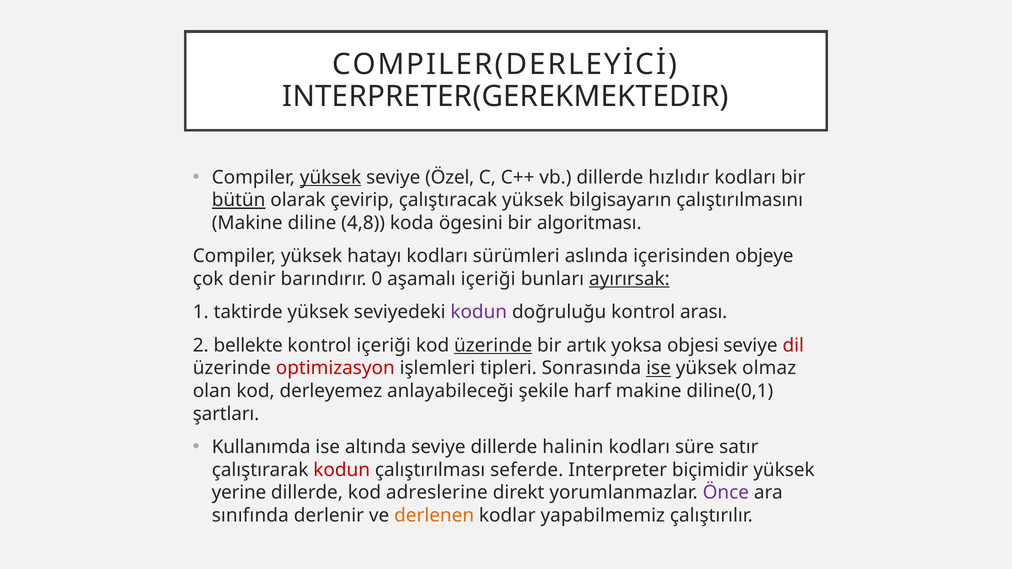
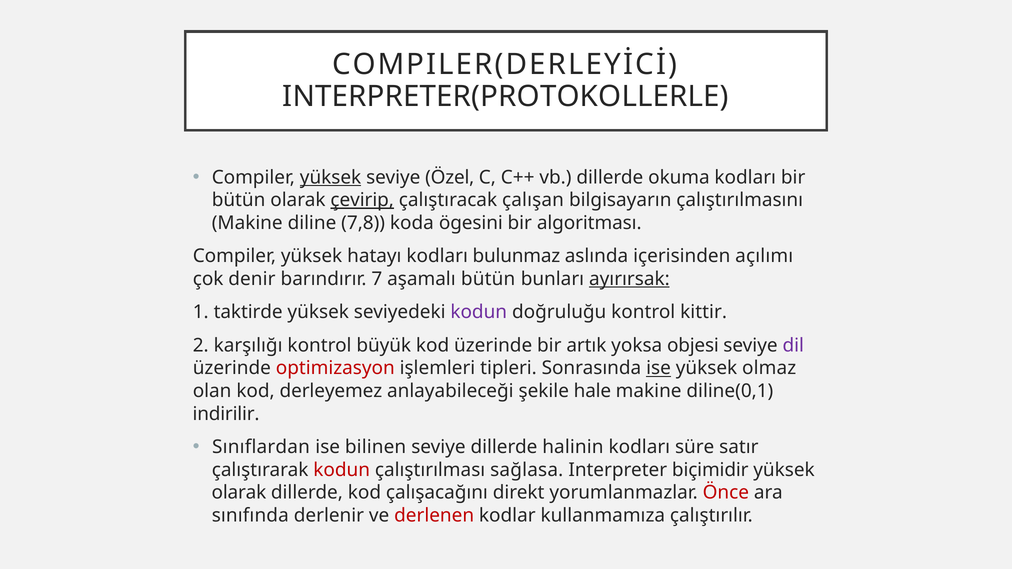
INTERPRETER(GEREKMEKTEDIR: INTERPRETER(GEREKMEKTEDIR -> INTERPRETER(PROTOKOLLERLE (506, 97)
hızlıdır: hızlıdır -> okuma (679, 177)
bütün underline: present -> none (239, 200)
çevirip underline: none -> present (362, 200)
çalıştıracak yüksek: yüksek -> çalışan (533, 200)
4,8: 4,8 -> 7,8 (363, 223)
sürümleri: sürümleri -> bulunmaz (516, 256)
objeye: objeye -> açılımı (764, 256)
0: 0 -> 7 (377, 279)
aşamalı içeriği: içeriği -> bütün (488, 279)
arası: arası -> kittir (704, 312)
bellekte: bellekte -> karşılığı (248, 346)
kontrol içeriği: içeriği -> büyük (384, 346)
üzerinde underline: present -> none (493, 346)
dil colour: red -> purple (793, 346)
harf: harf -> hale (592, 391)
şartları: şartları -> indirilir (226, 414)
Kullanımda: Kullanımda -> Sınıflardan (261, 447)
altında: altında -> bilinen (376, 447)
seferde: seferde -> sağlasa (527, 470)
yerine: yerine -> olarak (239, 493)
adreslerine: adreslerine -> çalışacağını (437, 493)
Önce colour: purple -> red (726, 493)
derlenen colour: orange -> red (434, 516)
yapabilmemiz: yapabilmemiz -> kullanmamıza (603, 516)
